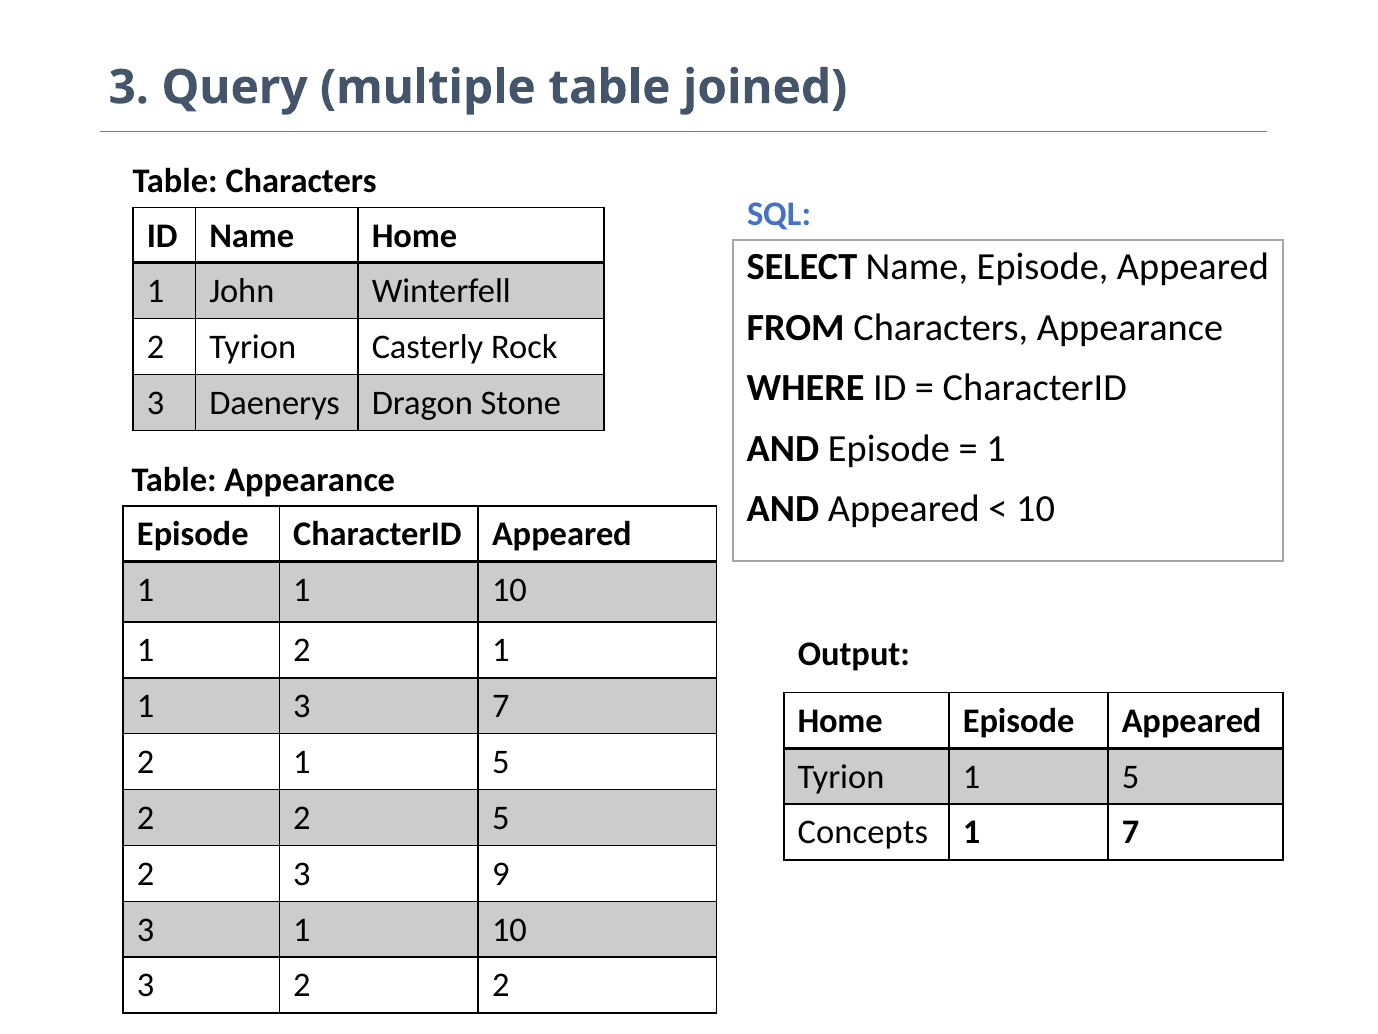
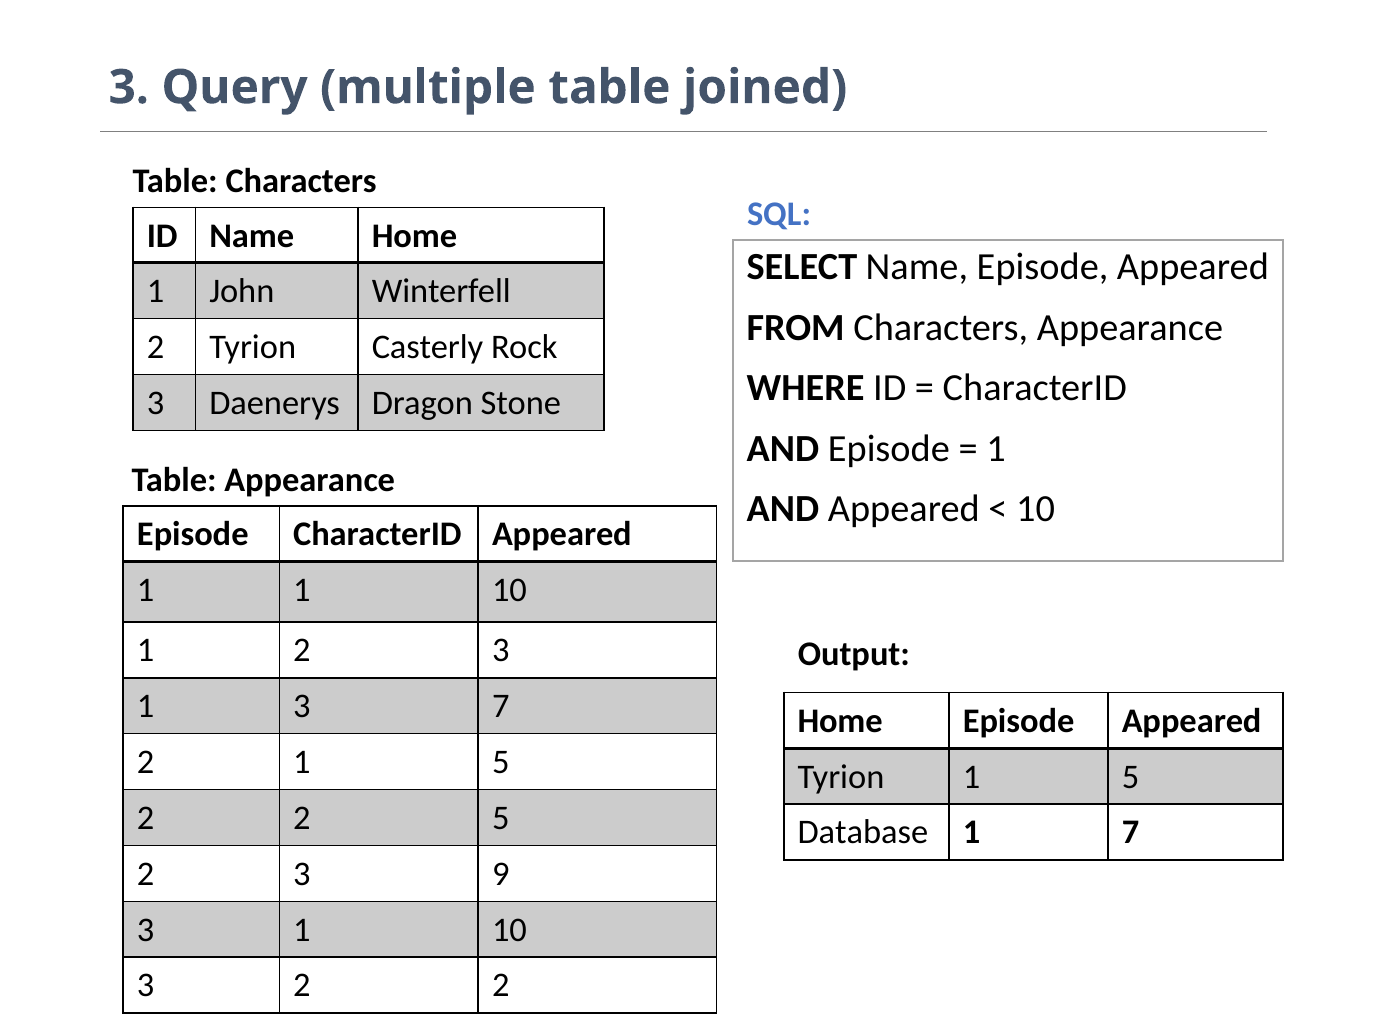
1 2 1: 1 -> 3 (501, 650)
Concepts: Concepts -> Database (863, 832)
